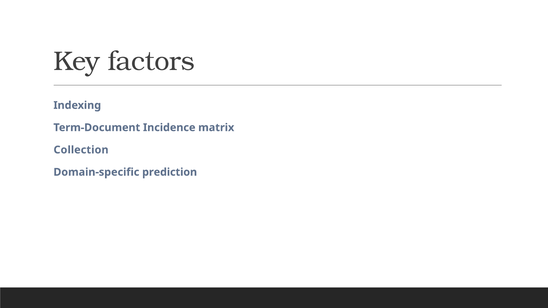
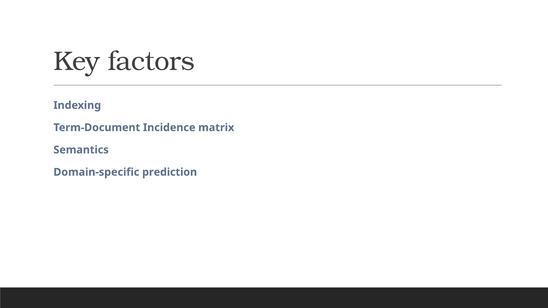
Collection: Collection -> Semantics (81, 150)
